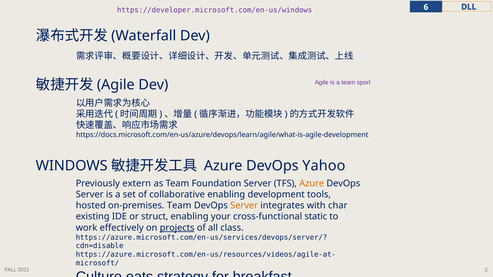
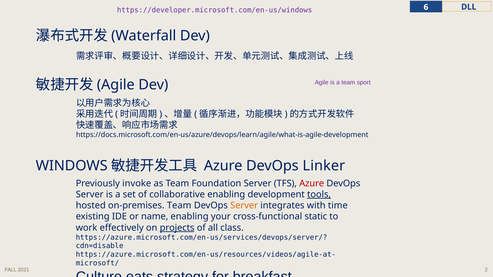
Yahoo: Yahoo -> Linker (324, 166)
extern: extern -> invoke (137, 184)
Azure colour: orange -> red (312, 184)
tools underline: none -> present (319, 195)
char: char -> time (338, 206)
struct: struct -> name (155, 217)
